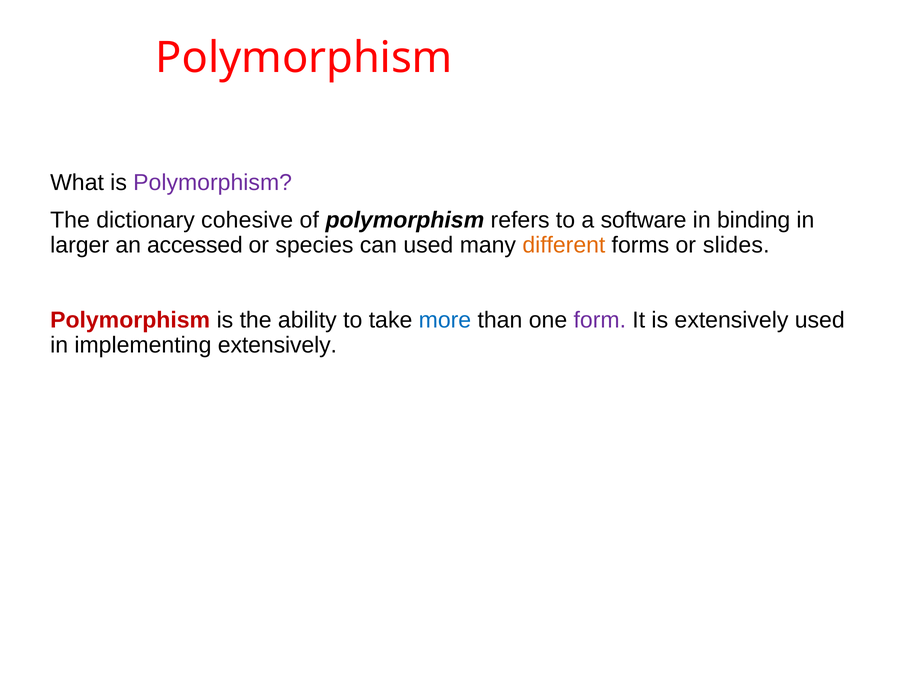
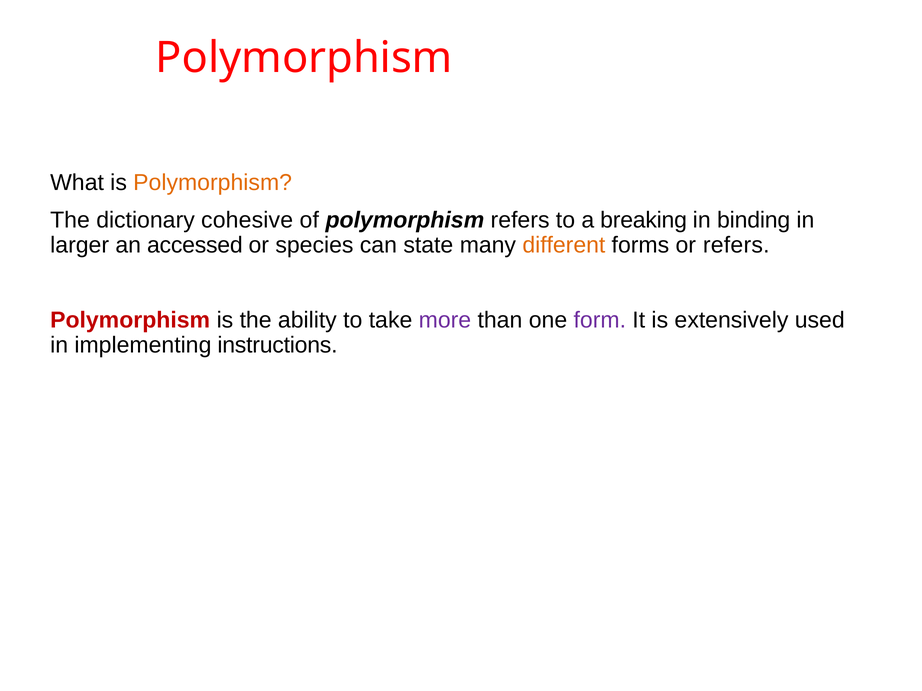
Polymorphism colour: purple -> orange (213, 183)
software: software -> breaking (644, 220)
can used: used -> state (428, 245)
or slides: slides -> refers (736, 245)
more colour: blue -> purple (445, 321)
implementing extensively: extensively -> instructions (277, 345)
